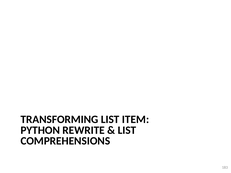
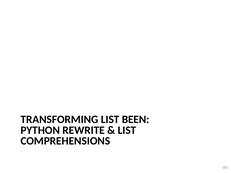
ITEM: ITEM -> BEEN (136, 120)
